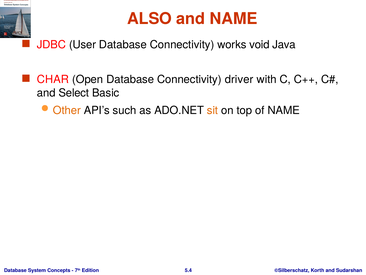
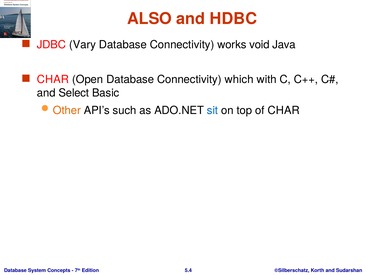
and NAME: NAME -> HDBC (233, 19)
User: User -> Vary (82, 45)
driver: driver -> which (239, 79)
sit colour: orange -> blue (213, 110)
of NAME: NAME -> CHAR (284, 110)
